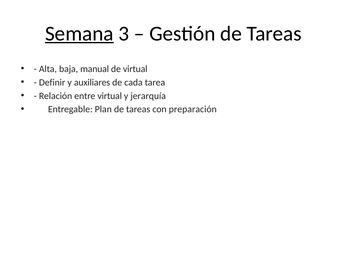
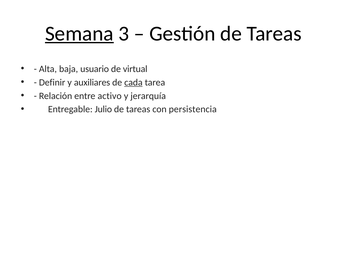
manual: manual -> usuario (95, 69)
cada underline: none -> present (133, 82)
entre virtual: virtual -> activo (110, 96)
Plan: Plan -> Julio (103, 109)
preparación: preparación -> persistencia (193, 109)
